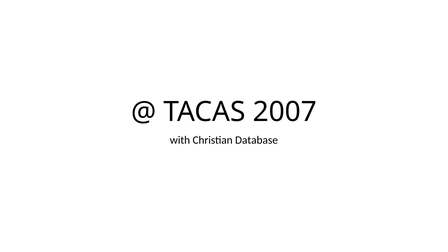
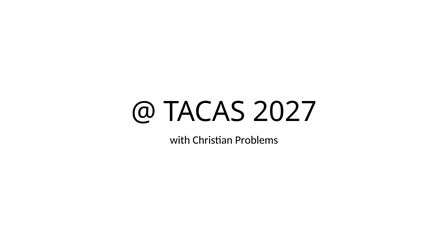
2007: 2007 -> 2027 (285, 112)
Database: Database -> Problems (257, 140)
